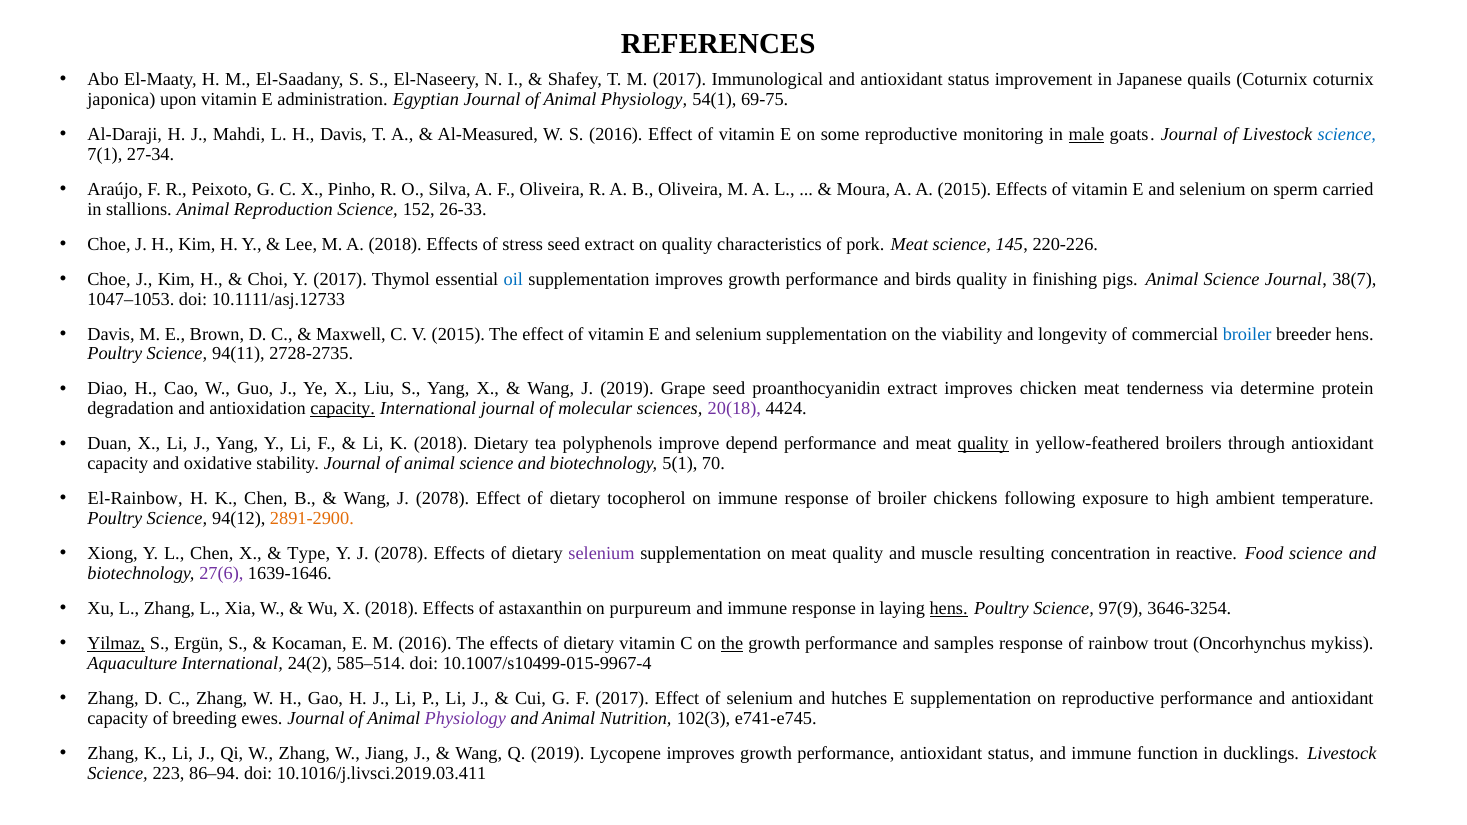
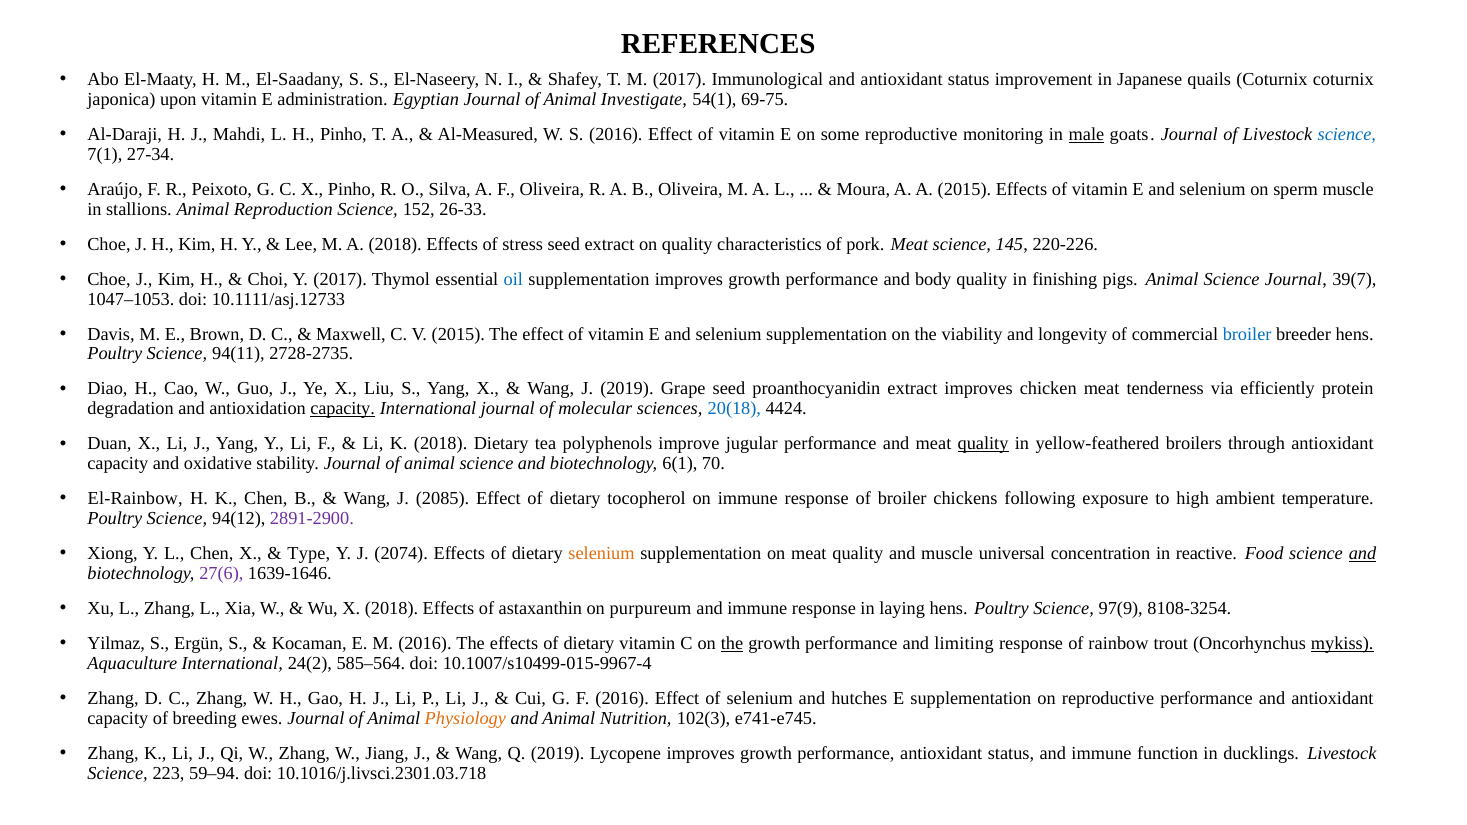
Physiology: Physiology -> Investigate (644, 99)
H Davis: Davis -> Pinho (343, 134)
sperm carried: carried -> muscle (1348, 189)
birds: birds -> body (933, 279)
38(7: 38(7 -> 39(7 (1354, 279)
determine: determine -> efficiently (1278, 389)
20(18 colour: purple -> blue (734, 409)
depend: depend -> jugular (752, 444)
5(1: 5(1 -> 6(1 (680, 464)
Wang J 2078: 2078 -> 2085 (443, 499)
2891-2900 colour: orange -> purple (312, 519)
Y J 2078: 2078 -> 2074 (401, 554)
selenium colour: purple -> orange (601, 554)
resulting: resulting -> universal (1012, 554)
and underline: none -> present (1363, 554)
hens underline: present -> none (949, 609)
3646-3254: 3646-3254 -> 8108-3254 (1189, 609)
Yilmaz underline: present -> none (116, 644)
samples: samples -> limiting (964, 644)
mykiss underline: none -> present (1342, 644)
585–514: 585–514 -> 585–564 (371, 663)
F 2017: 2017 -> 2016 (622, 698)
Physiology colour: purple -> orange (465, 718)
86–94: 86–94 -> 59–94 (214, 773)
10.1016/j.livsci.2019.03.411: 10.1016/j.livsci.2019.03.411 -> 10.1016/j.livsci.2301.03.718 (382, 773)
